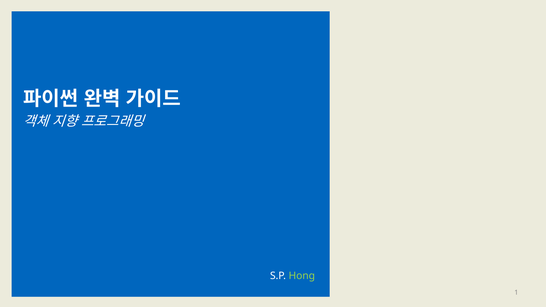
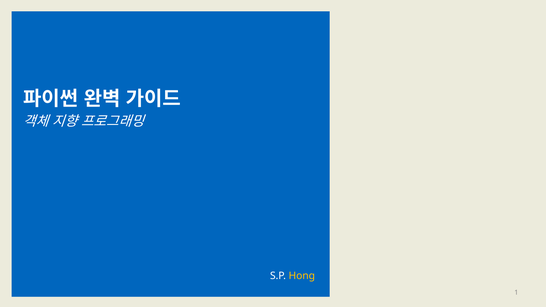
Hong colour: light green -> yellow (302, 276)
